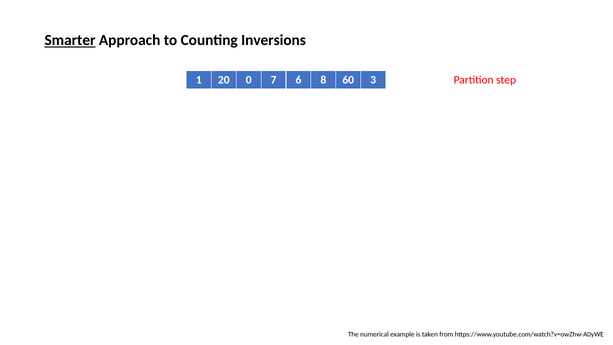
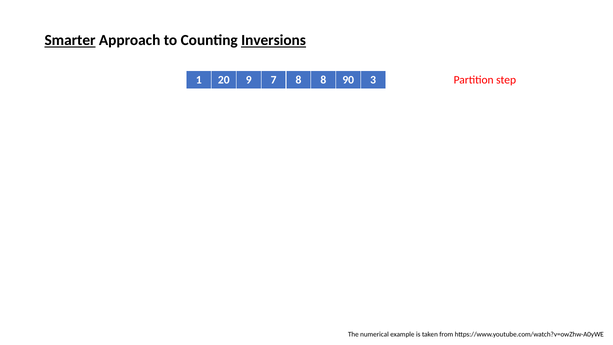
Inversions underline: none -> present (274, 40)
0: 0 -> 9 (249, 80)
7 6: 6 -> 8 (298, 80)
60: 60 -> 90 (348, 80)
